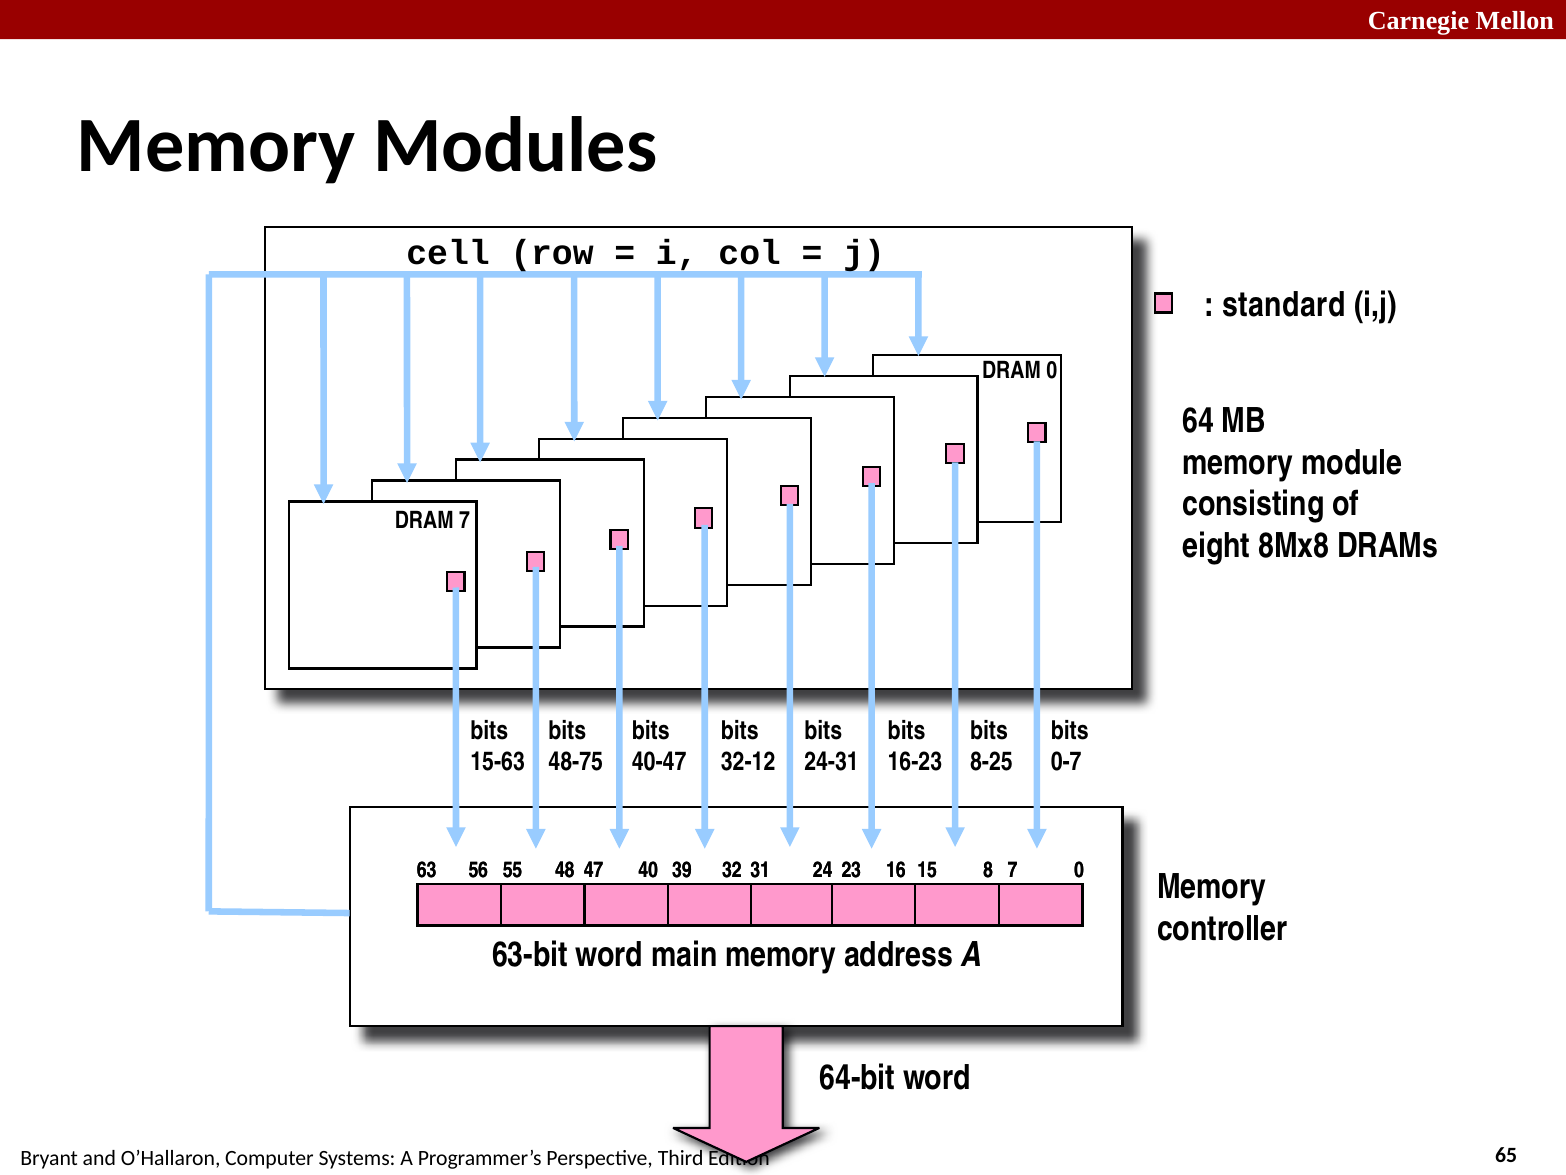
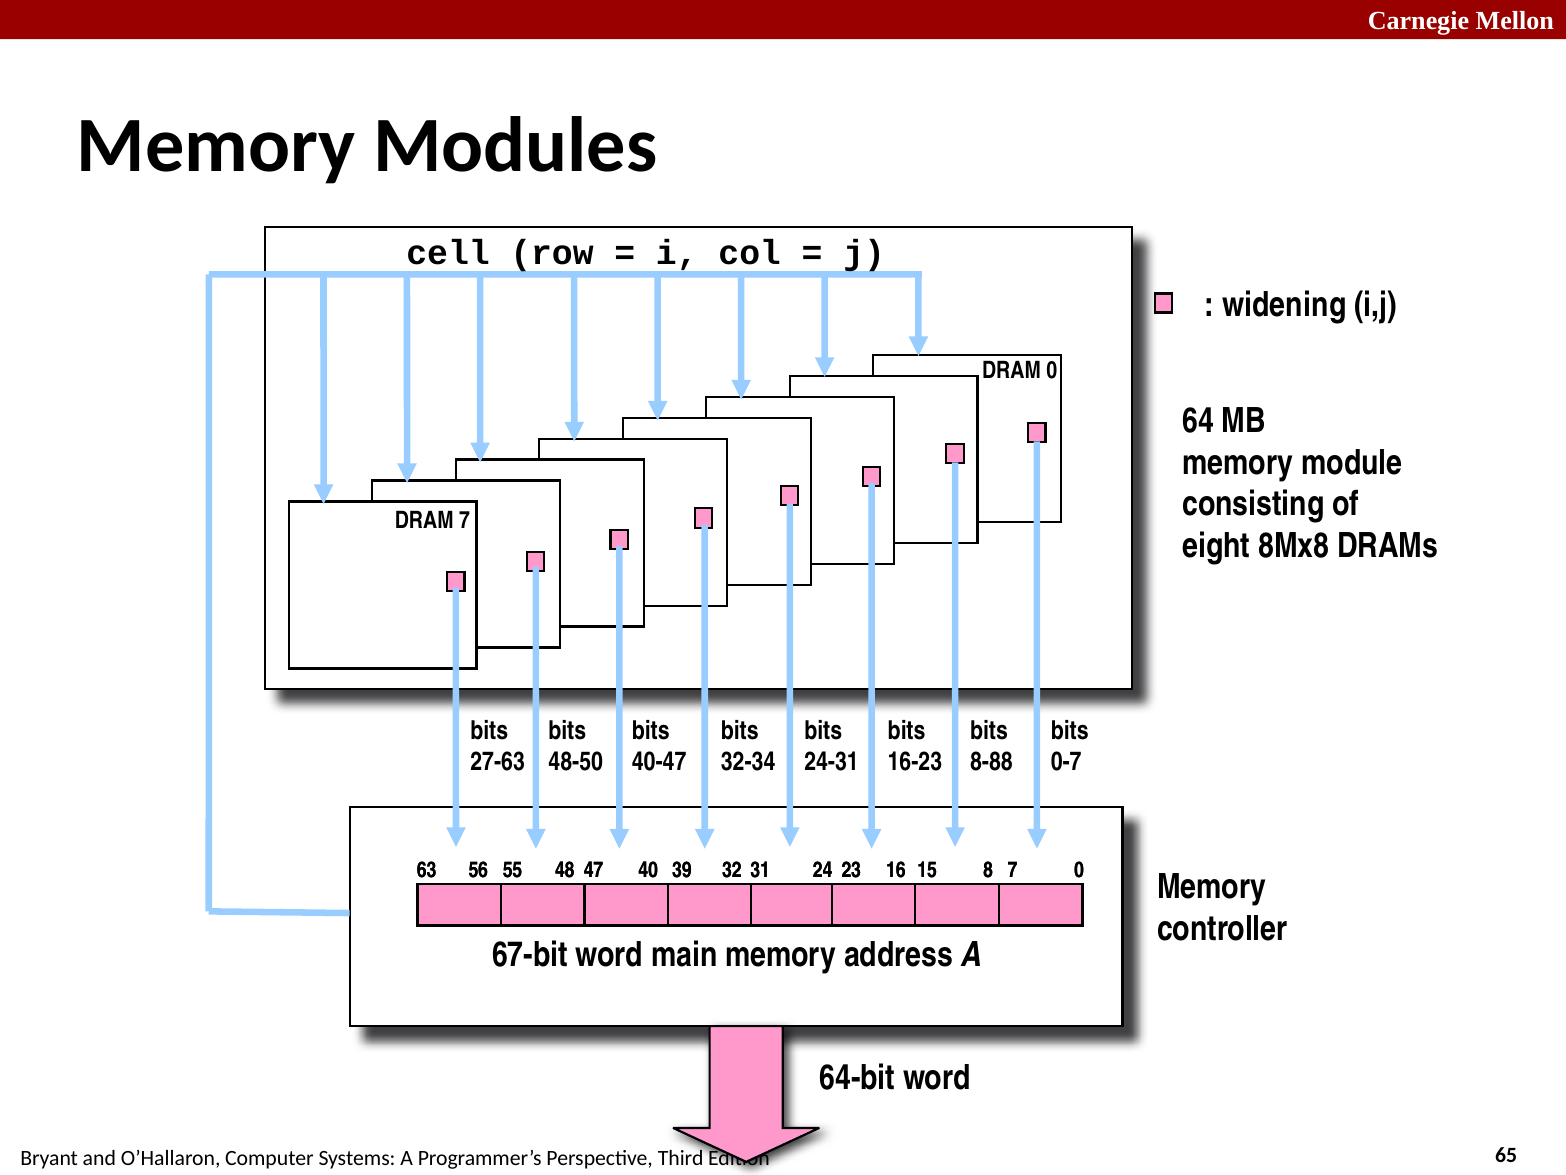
standard: standard -> widening (1284, 305)
15-63: 15-63 -> 27-63 (498, 762)
48-75: 48-75 -> 48-50 (576, 762)
32-12: 32-12 -> 32-34 (748, 762)
8-25: 8-25 -> 8-88 (991, 762)
63-bit: 63-bit -> 67-bit (530, 955)
